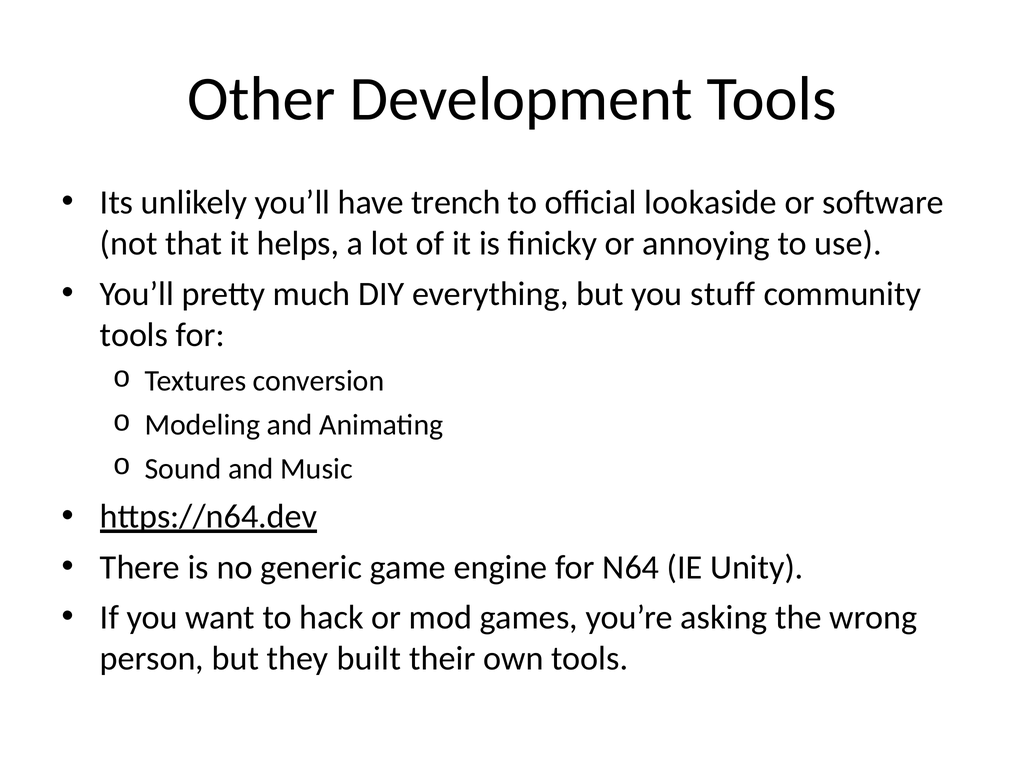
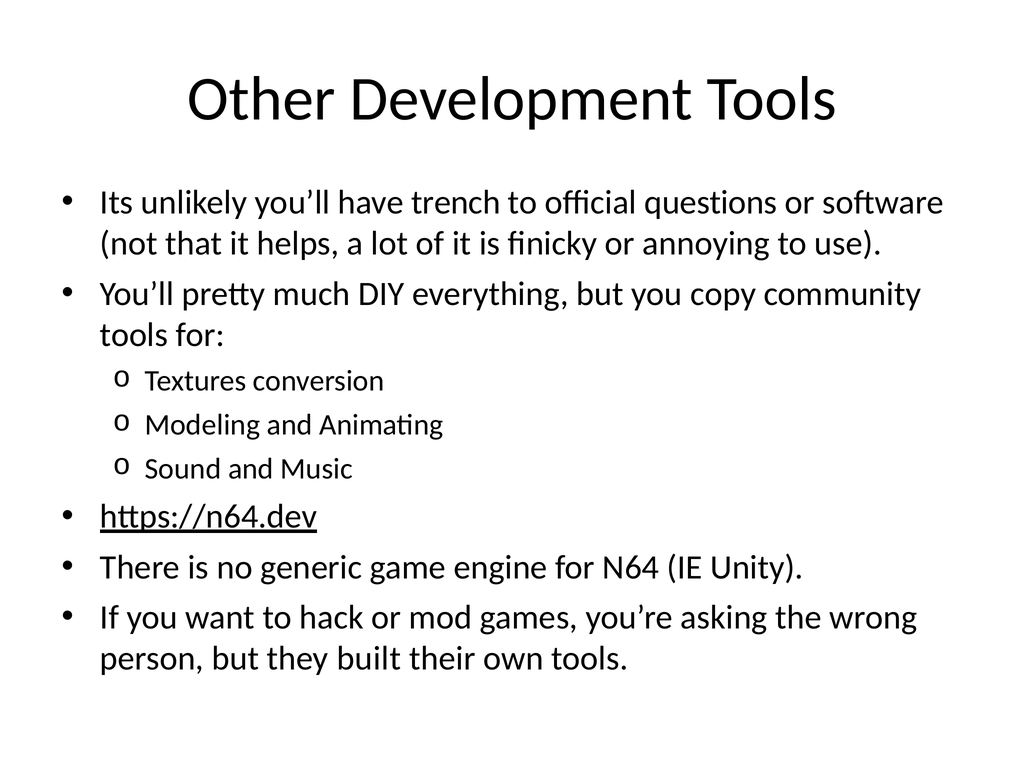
lookaside: lookaside -> questions (711, 203)
stuff: stuff -> copy (723, 294)
